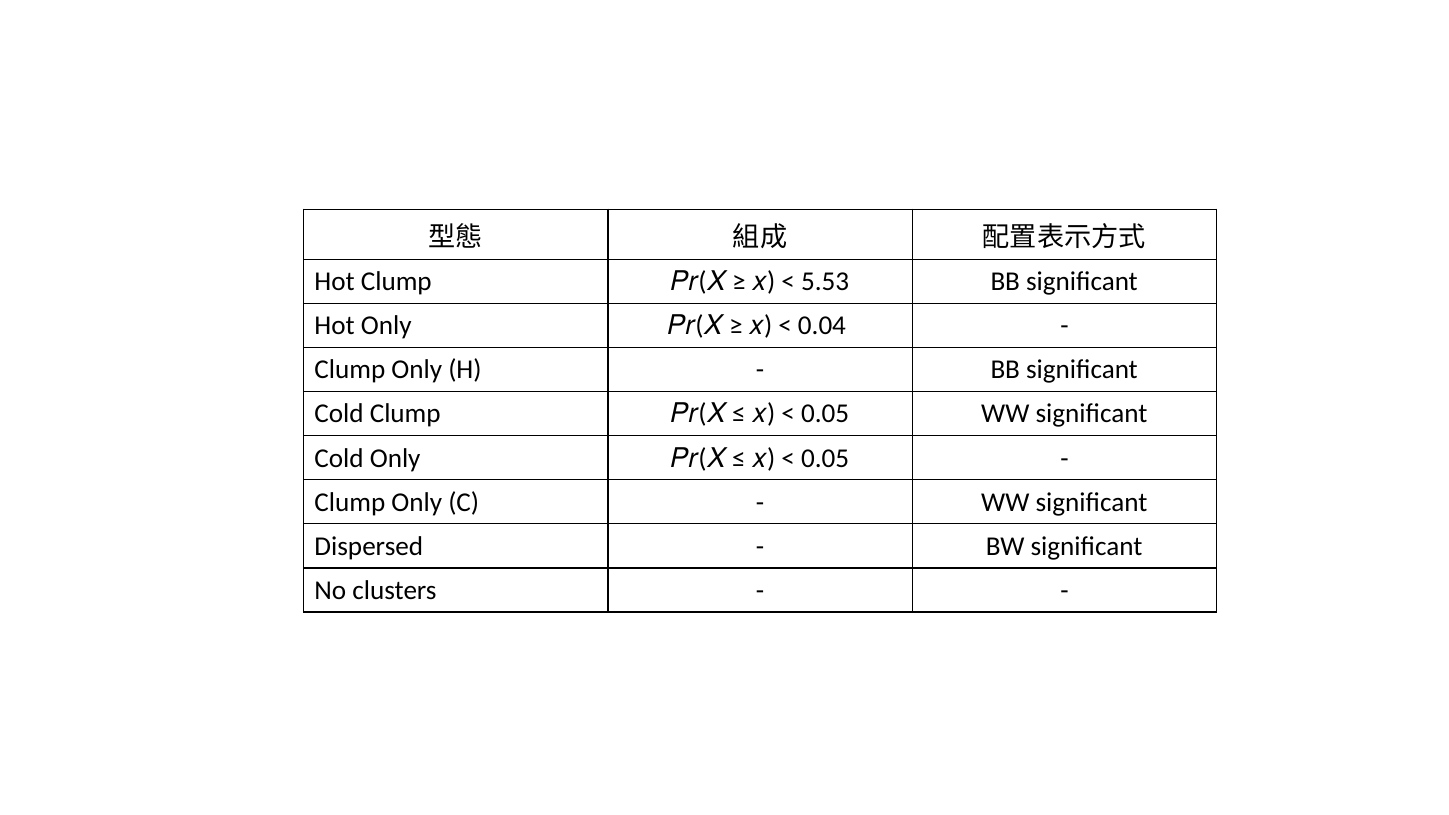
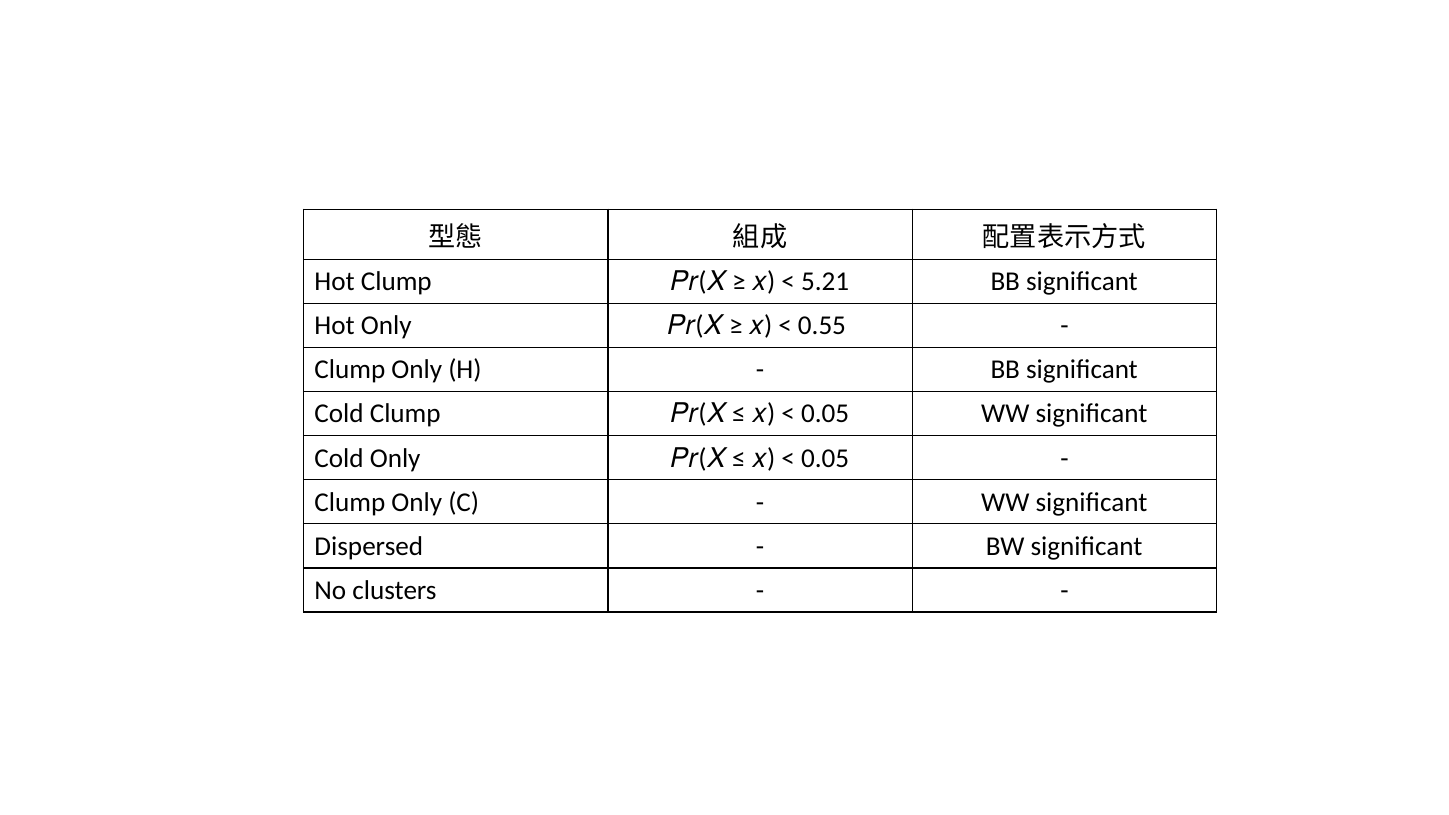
5.53: 5.53 -> 5.21 (825, 282)
0.04: 0.04 -> 0.55 (822, 326)
